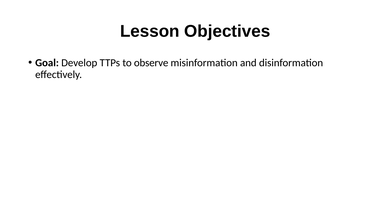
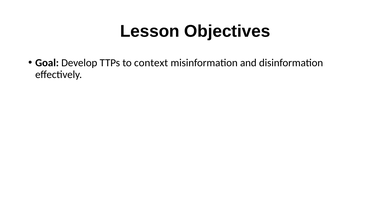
observe: observe -> context (151, 63)
